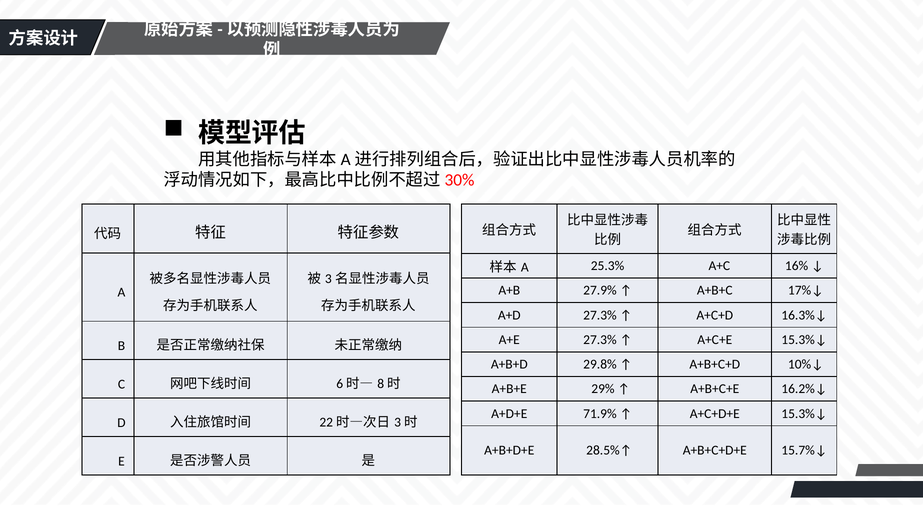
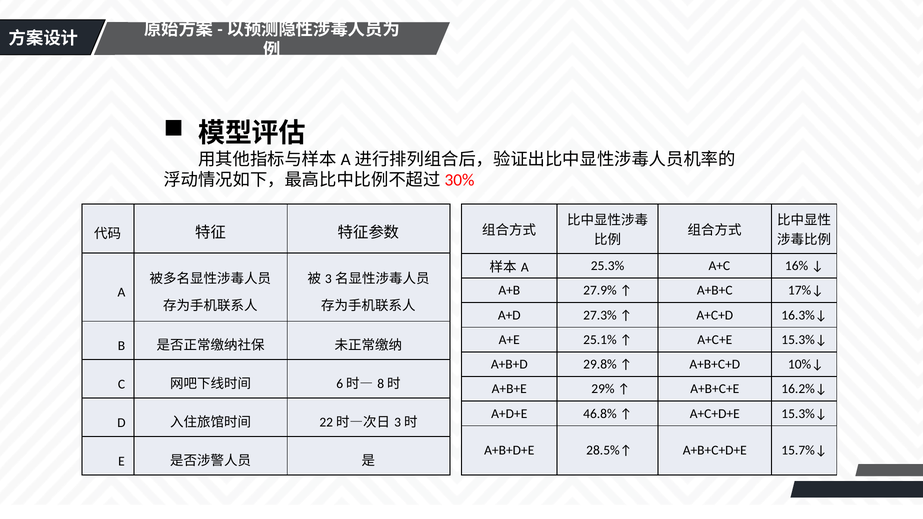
A+E 27.3%: 27.3% -> 25.1% (600, 340)
71.9%: 71.9% -> 46.8% (600, 414)
